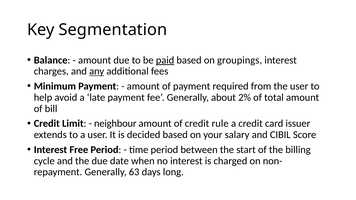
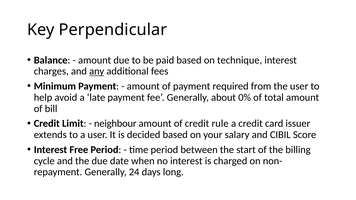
Segmentation: Segmentation -> Perpendicular (113, 30)
paid underline: present -> none (165, 60)
groupings: groupings -> technique (240, 60)
2%: 2% -> 0% (245, 98)
63: 63 -> 24 (134, 172)
